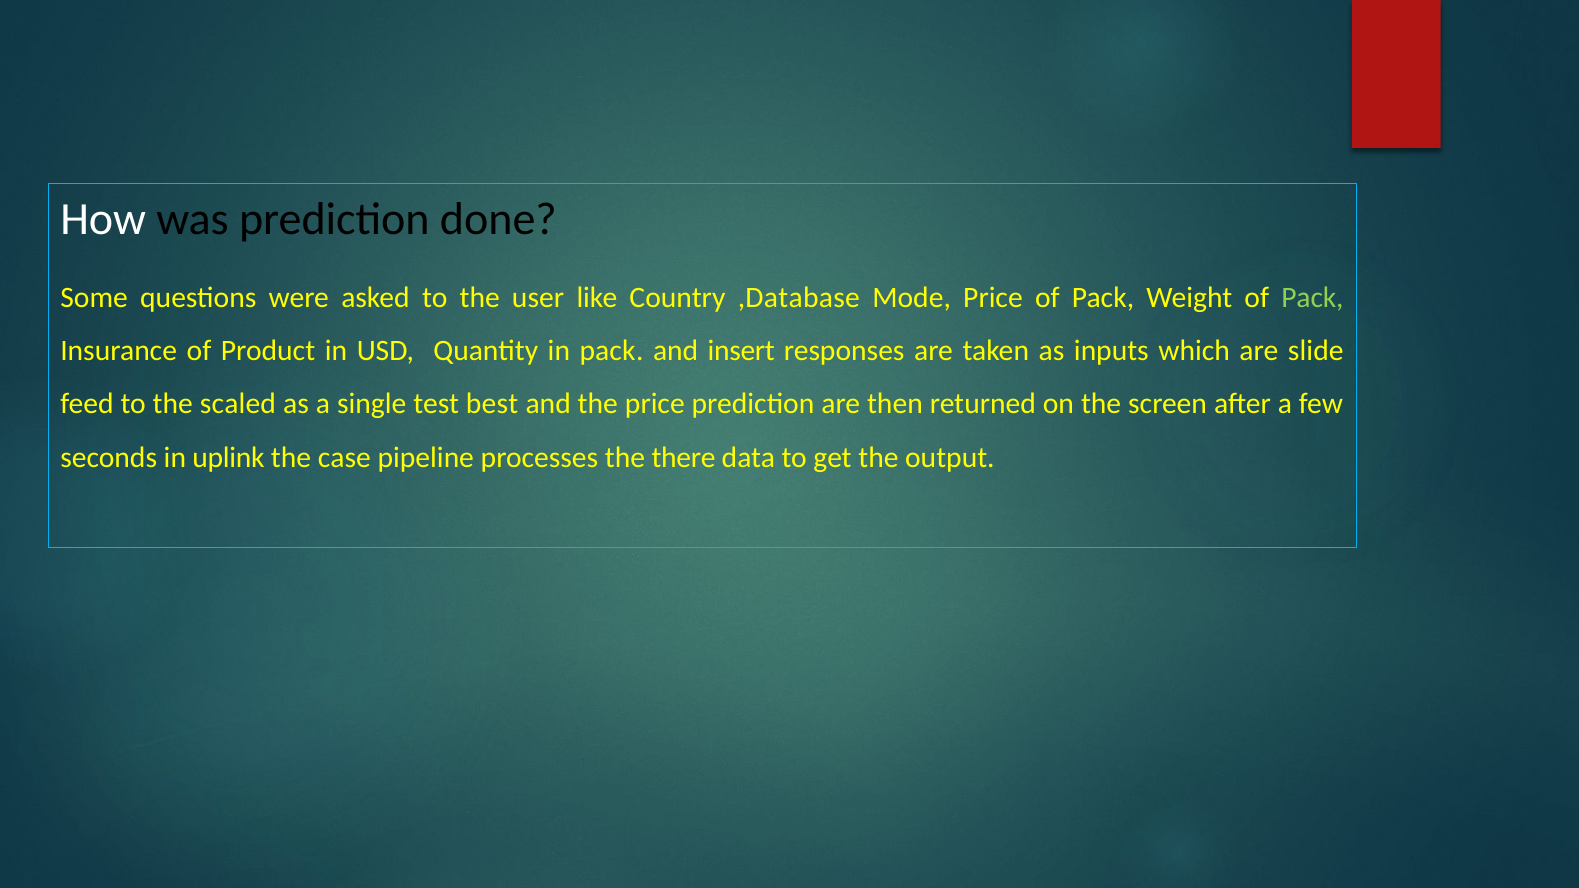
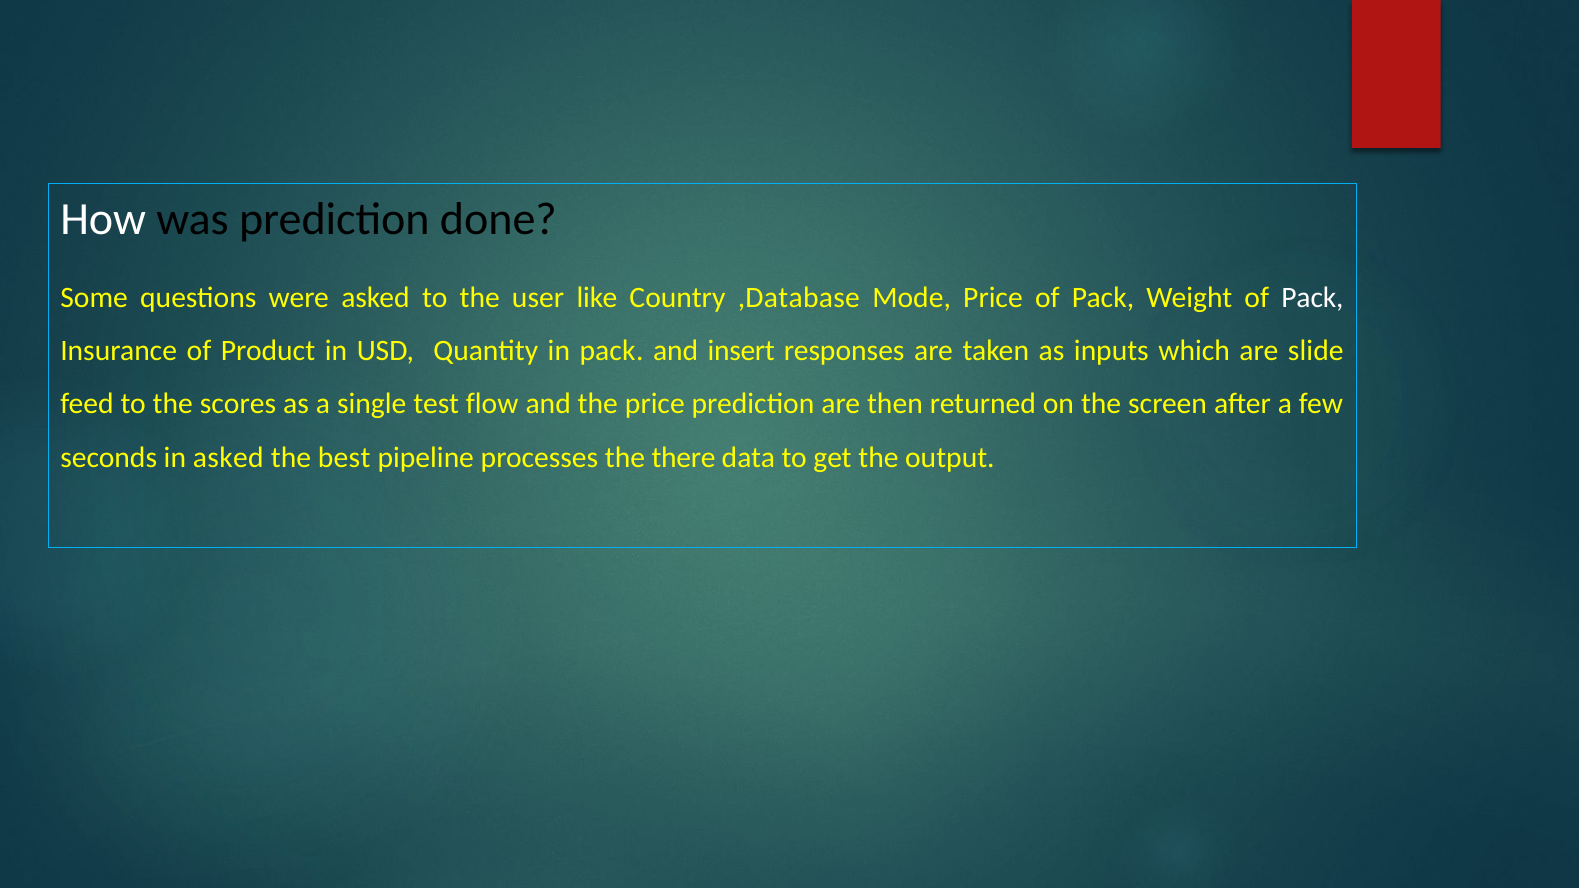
Pack colour: light green -> white (1312, 298)
scaled: scaled -> scores (238, 404)
best: best -> flow (492, 404)
in uplink: uplink -> asked (228, 458)
case: case -> best (344, 458)
